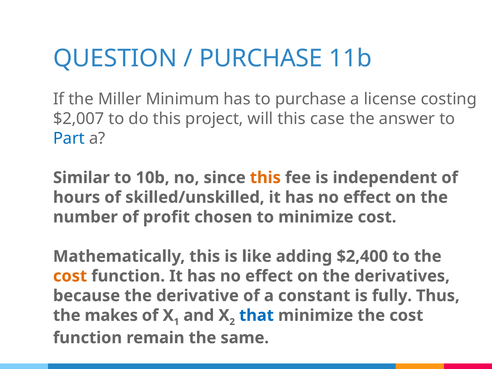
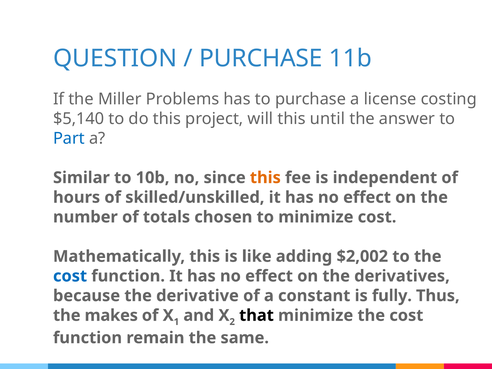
Minimum: Minimum -> Problems (183, 99)
$2,007: $2,007 -> $5,140 (79, 119)
case: case -> until (327, 119)
profit: profit -> totals (167, 217)
$2,400: $2,400 -> $2,002 (362, 256)
cost colour: orange -> blue (70, 276)
that colour: blue -> black (256, 315)
